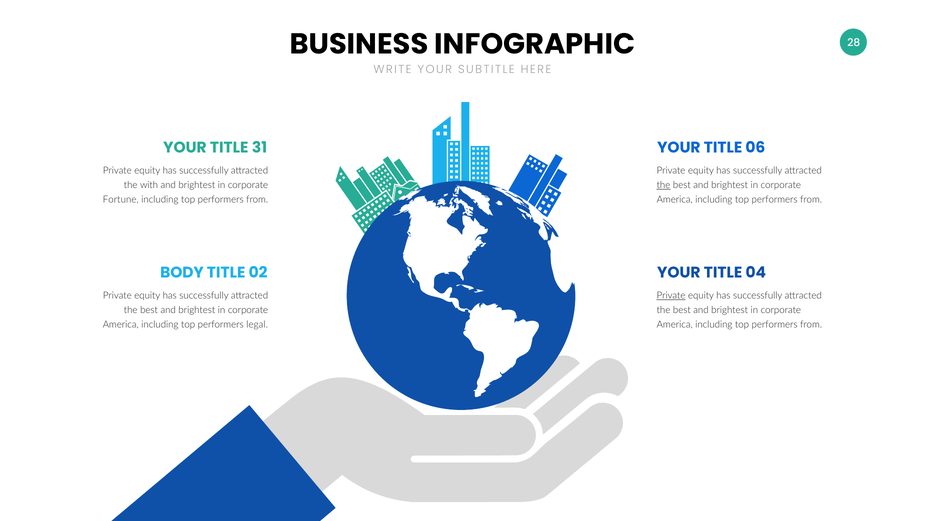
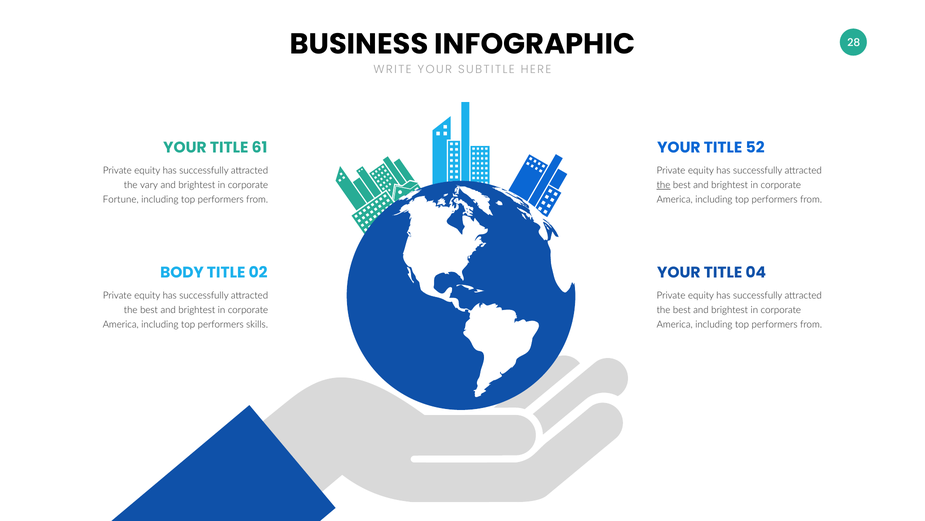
31: 31 -> 61 (260, 148)
06: 06 -> 52 (755, 148)
with: with -> vary (149, 185)
Private underline: present -> none (671, 295)
legal: legal -> skills (257, 324)
